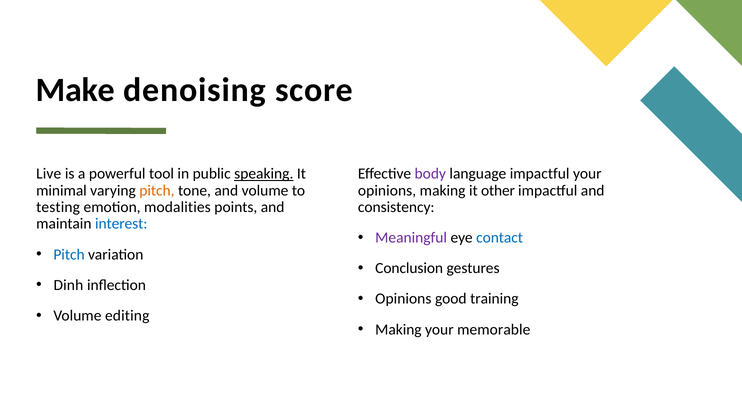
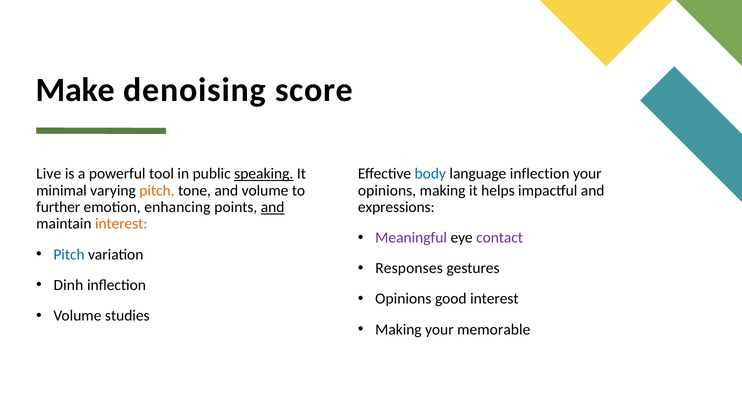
body colour: purple -> blue (430, 174)
language impactful: impactful -> inflection (540, 174)
other: other -> helps (498, 191)
testing: testing -> further (58, 207)
modalities: modalities -> enhancing (177, 207)
and underline: none -> present (273, 207)
consistency: consistency -> expressions (396, 207)
interest colour: blue -> orange (121, 224)
contact colour: blue -> purple (500, 238)
Conclusion: Conclusion -> Responses (409, 269)
good training: training -> interest (494, 299)
editing: editing -> studies (127, 316)
